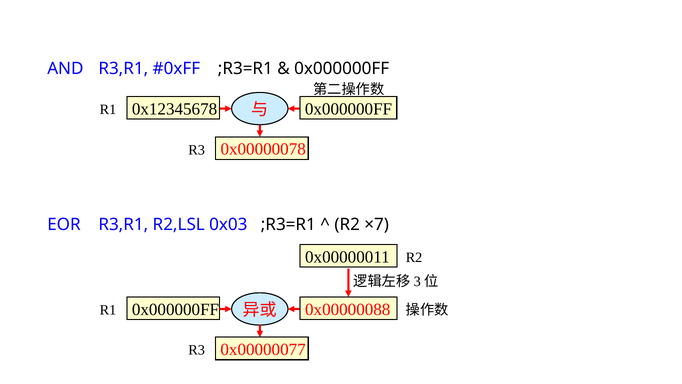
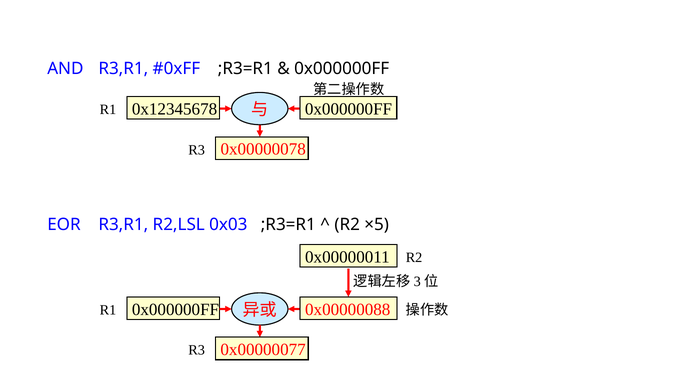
×7: ×7 -> ×5 (377, 224)
